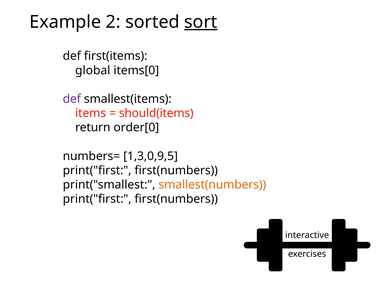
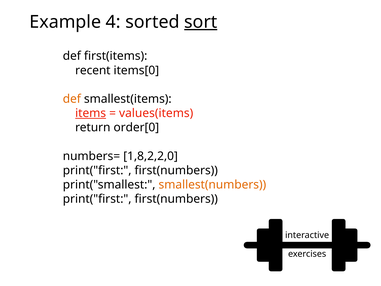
2: 2 -> 4 (113, 22)
global: global -> recent (93, 70)
def colour: purple -> orange (72, 99)
items underline: none -> present (91, 113)
should(items: should(items -> values(items (156, 113)
1,3,0,9,5: 1,3,0,9,5 -> 1,8,2,2,0 (151, 156)
